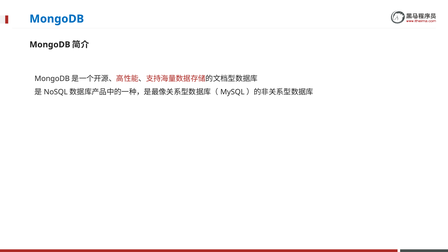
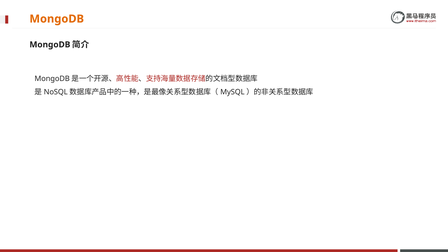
MongoDB colour: blue -> orange (57, 19)
